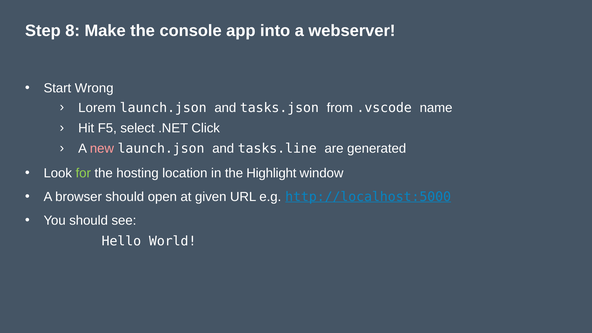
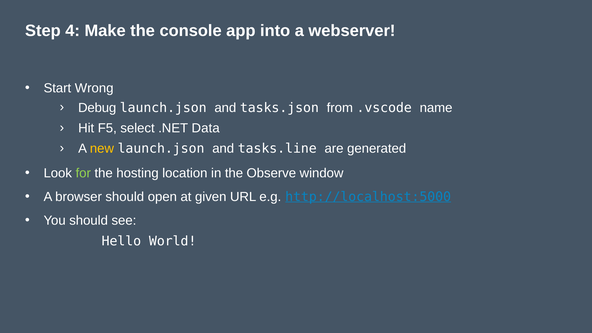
8: 8 -> 4 (73, 31)
Lorem: Lorem -> Debug (97, 108)
Click: Click -> Data (206, 128)
new colour: pink -> yellow (102, 149)
Highlight: Highlight -> Observe (271, 173)
